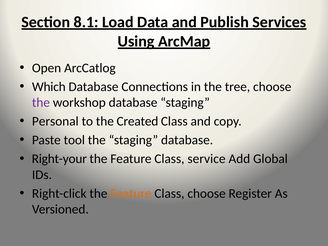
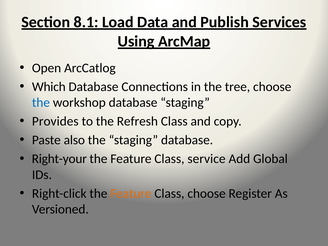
the colour: purple -> blue (41, 103)
Personal: Personal -> Provides (55, 121)
Created: Created -> Refresh (137, 121)
tool: tool -> also (74, 140)
